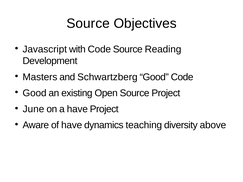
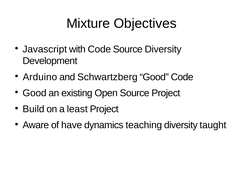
Source: Source -> Mixture (88, 23)
Source Reading: Reading -> Diversity (163, 49)
Masters: Masters -> Arduino (40, 77)
June: June -> Build (33, 109)
a have: have -> least (77, 109)
above: above -> taught (213, 125)
